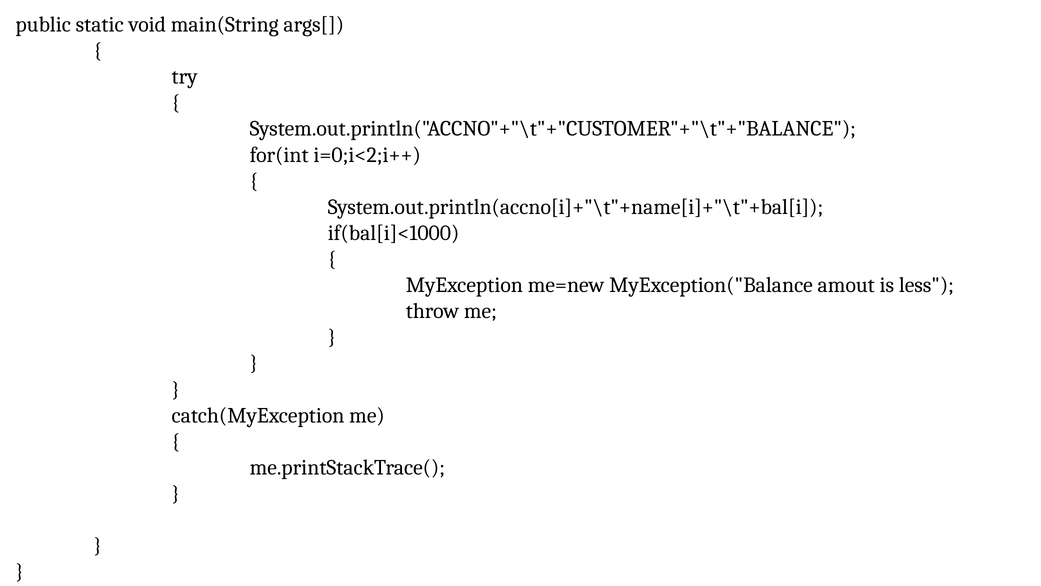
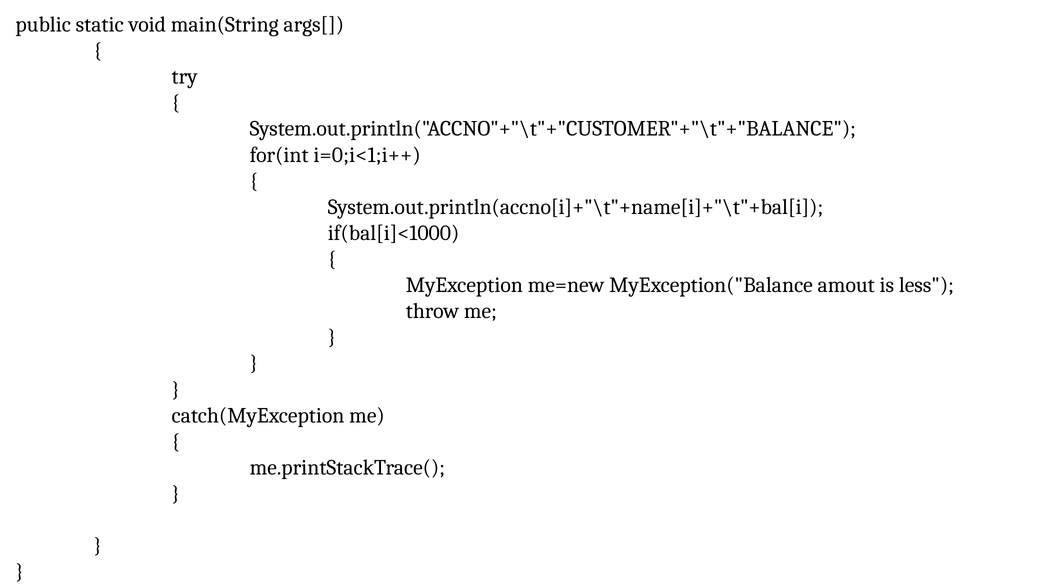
i=0;i<2;i++: i=0;i<2;i++ -> i=0;i<1;i++ (367, 155)
